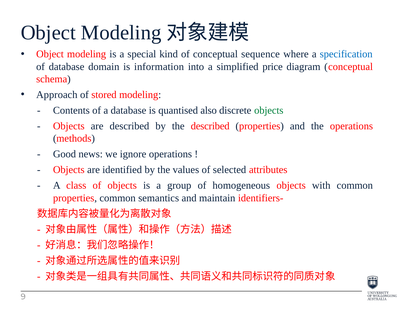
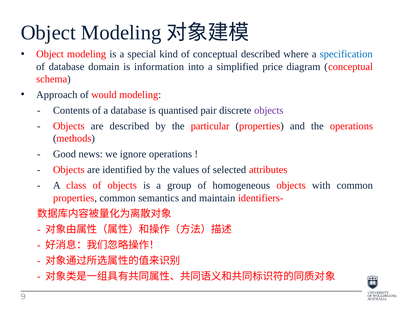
conceptual sequence: sequence -> described (261, 54)
stored: stored -> would (104, 95)
also: also -> pair (209, 110)
objects colour: green -> purple (269, 110)
the described: described -> particular (210, 126)
